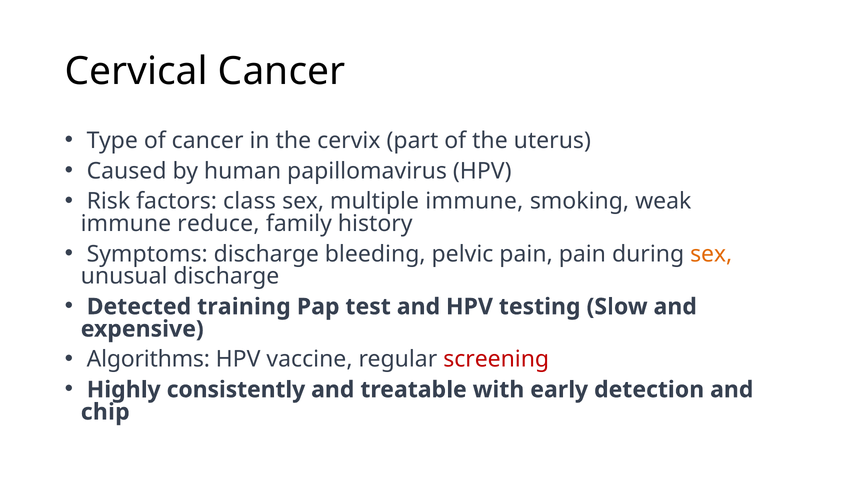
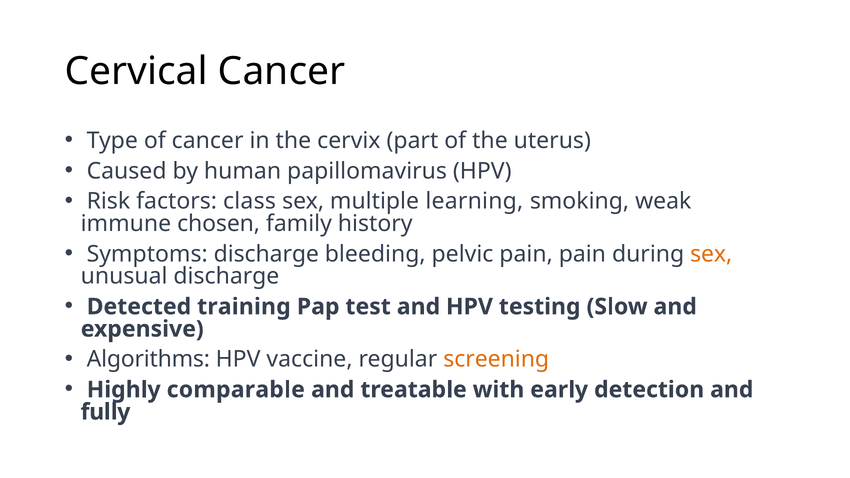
multiple immune: immune -> learning (474, 201)
reduce: reduce -> chosen (219, 224)
screening colour: red -> orange (496, 359)
consistently: consistently -> comparable (236, 390)
chip: chip -> fully (105, 412)
